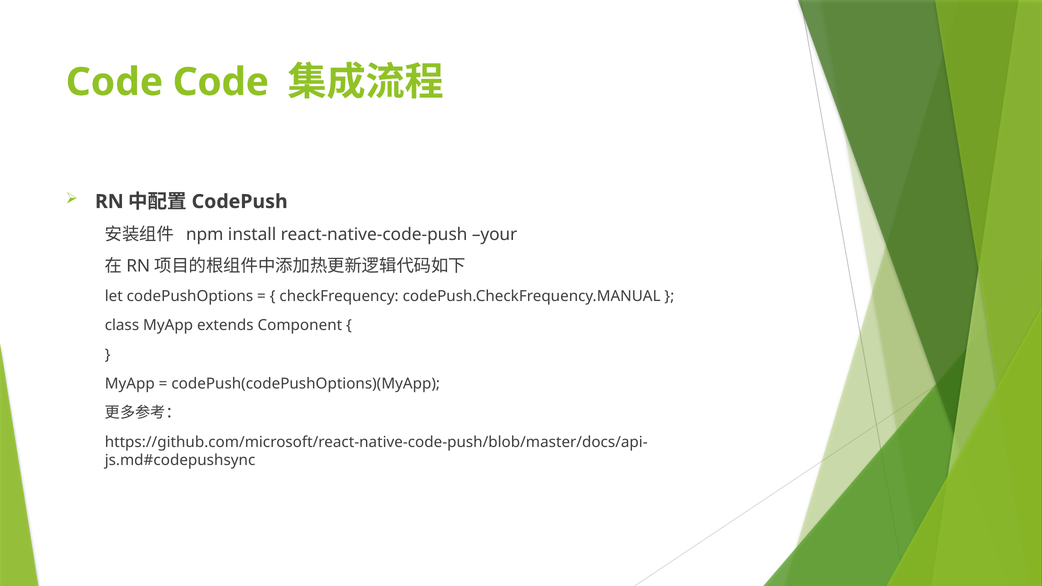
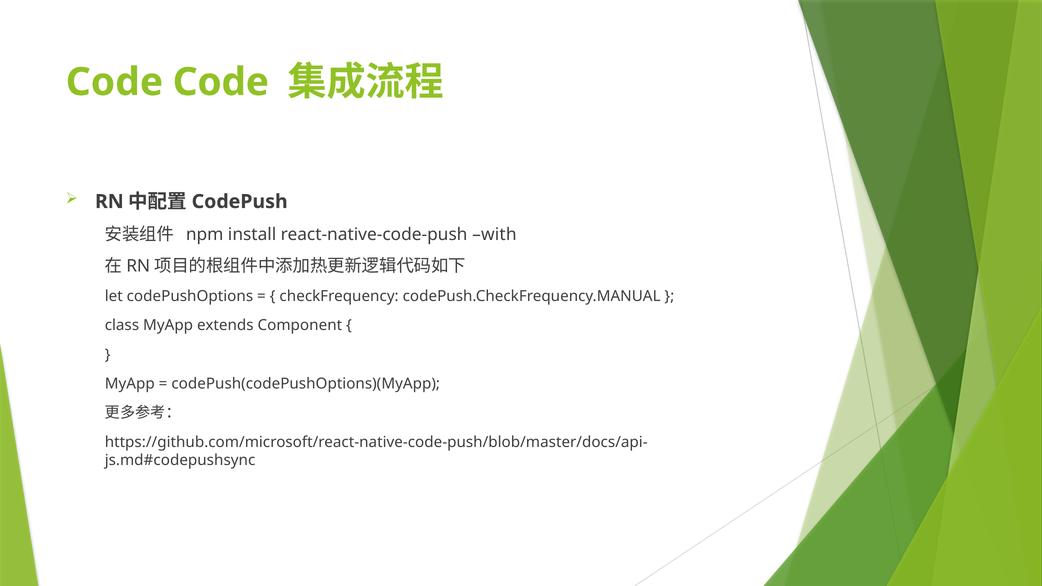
your: your -> with (494, 235)
